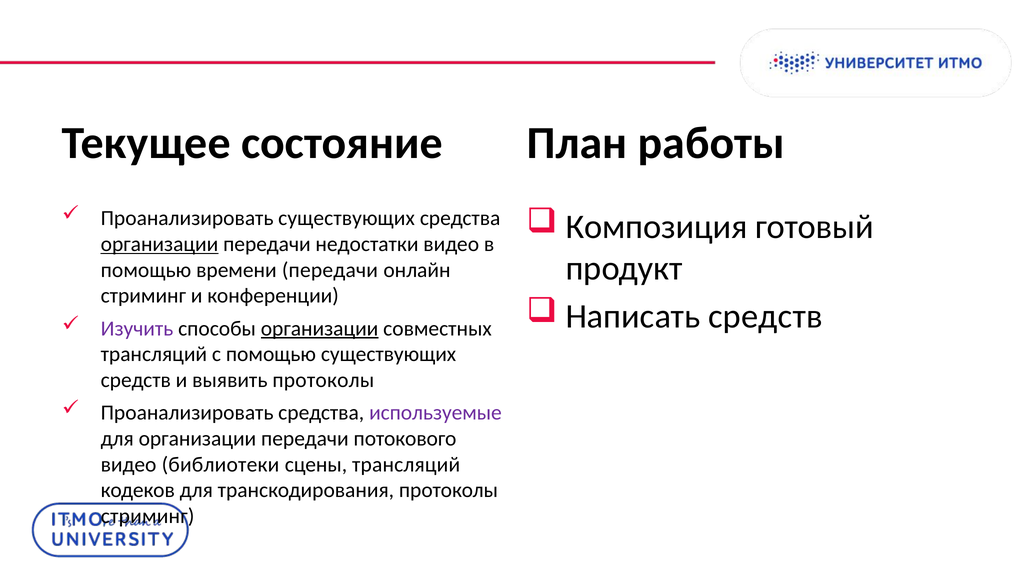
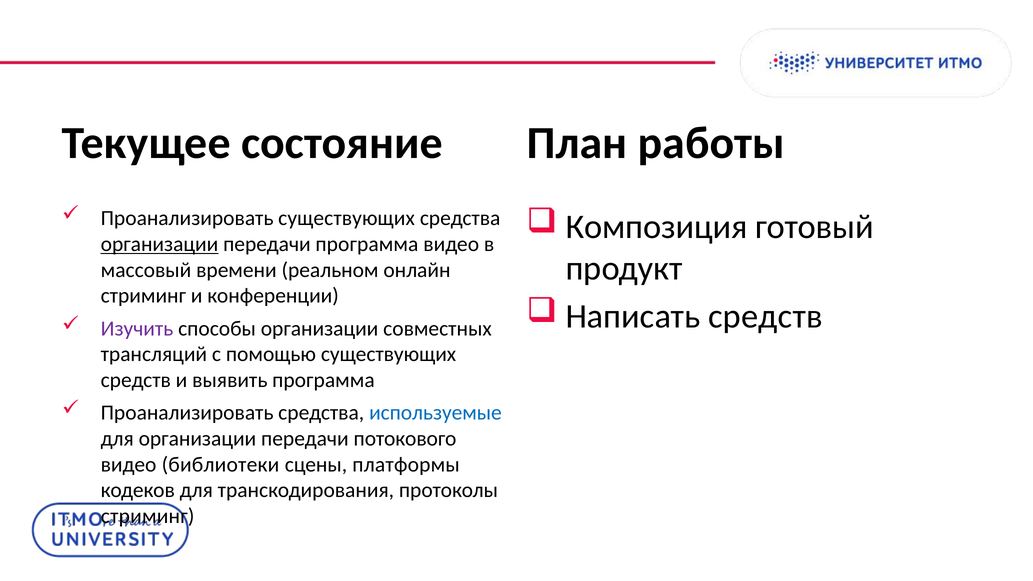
передачи недостатки: недостатки -> программа (367, 244)
помощью: помощью -> массовый (146, 270)
времени передачи: передачи -> реальном (330, 270)
организации underline: present -> none (320, 329)
выявить протоколы: протоколы -> программа (323, 380)
используемые colour: purple -> blue (435, 413)
сцены трансляций: трансляций -> платформы (406, 465)
